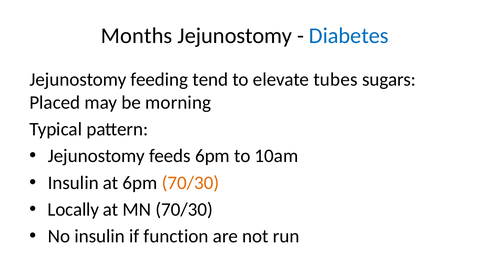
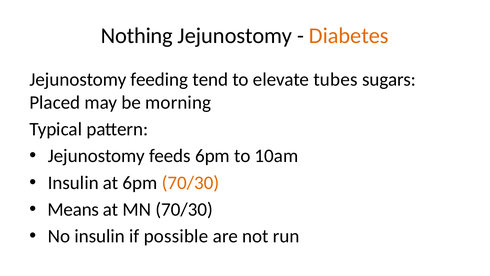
Months: Months -> Nothing (137, 36)
Diabetes colour: blue -> orange (349, 36)
Locally: Locally -> Means (73, 209)
function: function -> possible (176, 236)
